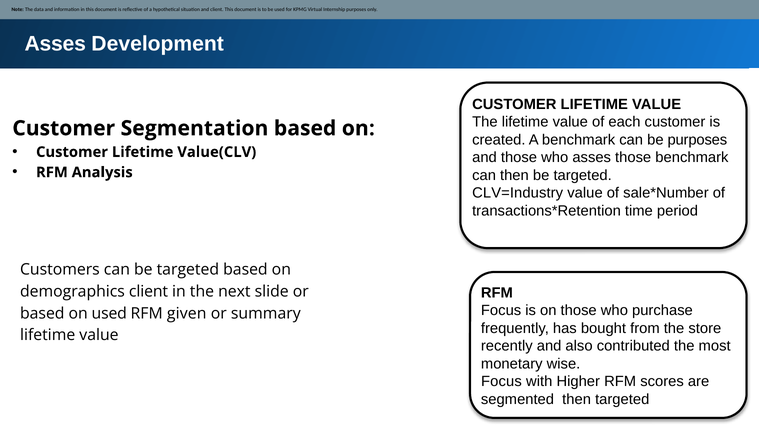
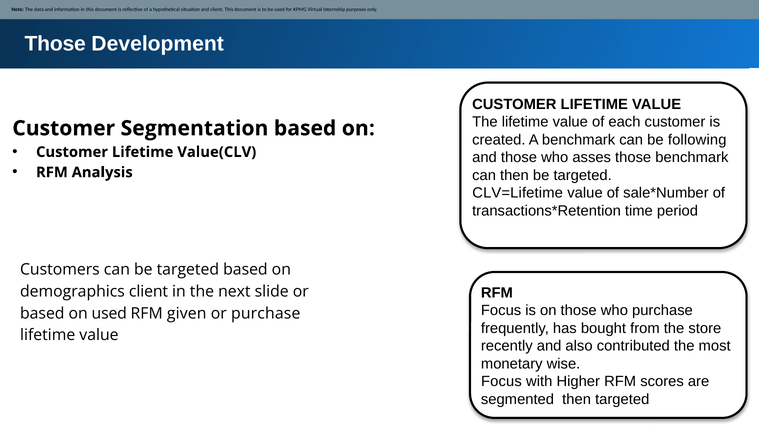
Asses: Asses -> Those (55, 44)
be purposes: purposes -> following (697, 140)
CLV=Industry: CLV=Industry -> CLV=Lifetime (518, 193)
or summary: summary -> purchase (266, 313)
